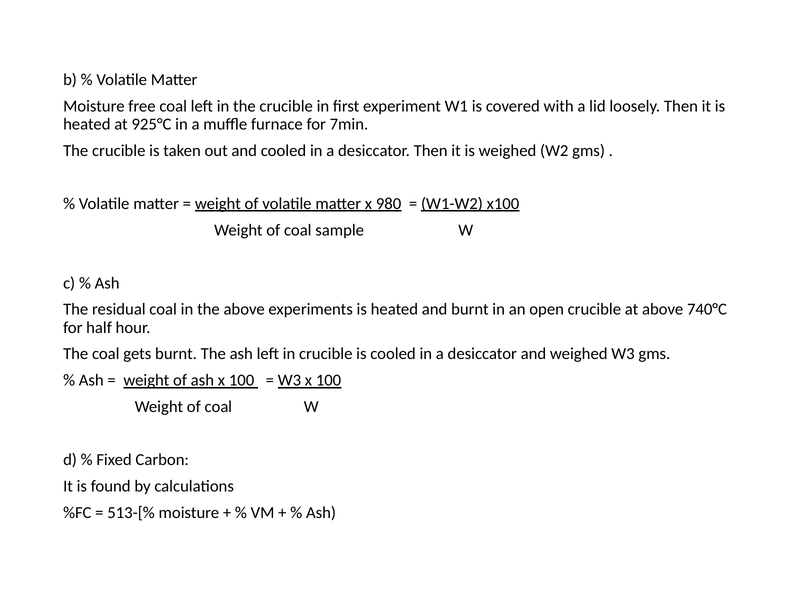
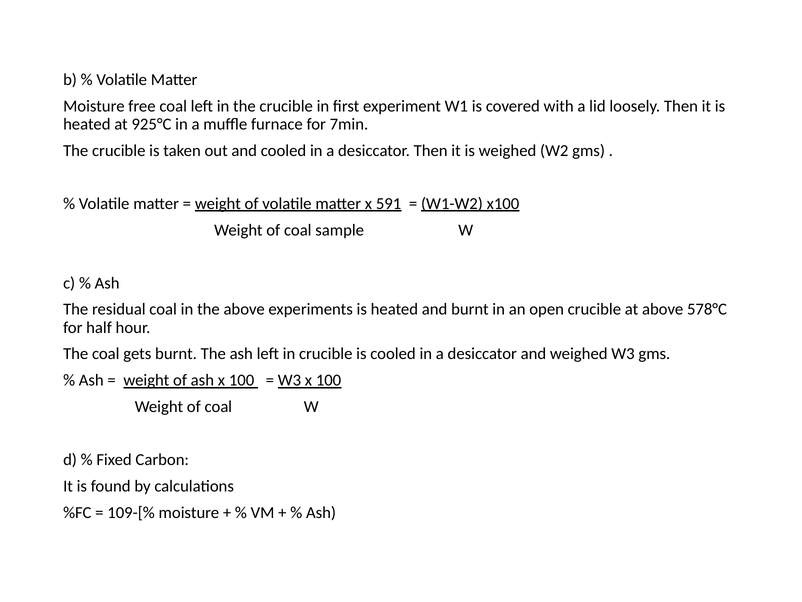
980: 980 -> 591 (389, 204)
740°C: 740°C -> 578°C (707, 309)
513-[%: 513-[% -> 109-[% (131, 512)
